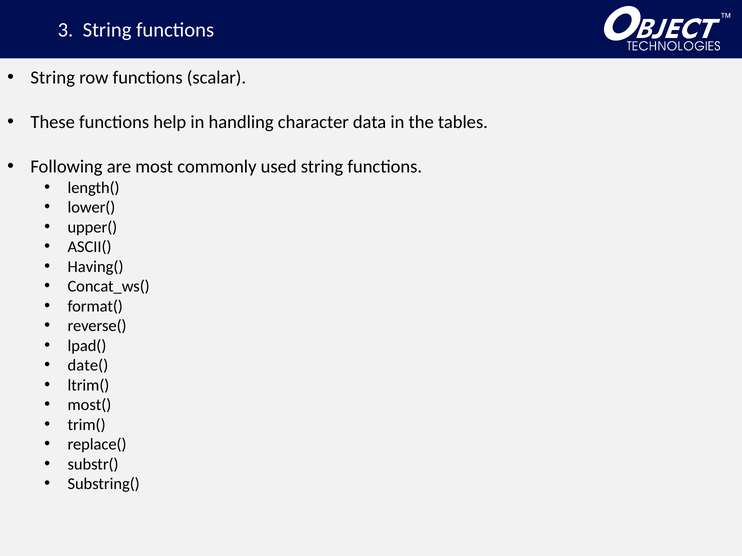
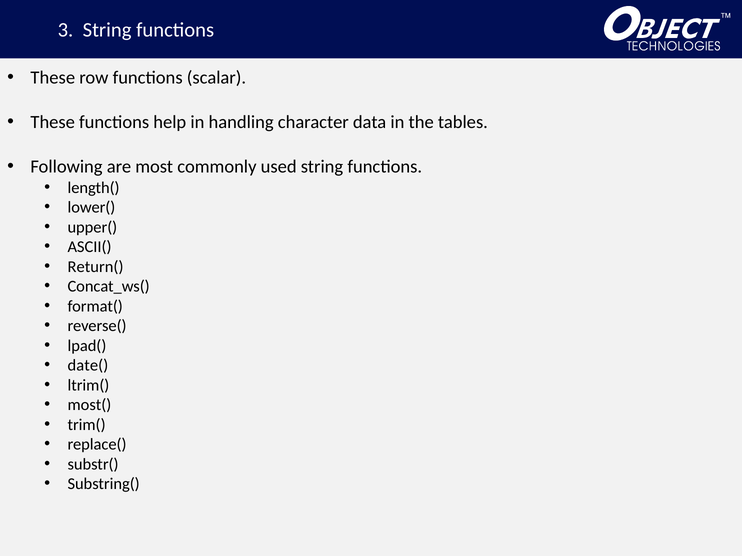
String: String -> These (53, 78)
Having(: Having( -> Return( (96, 267)
